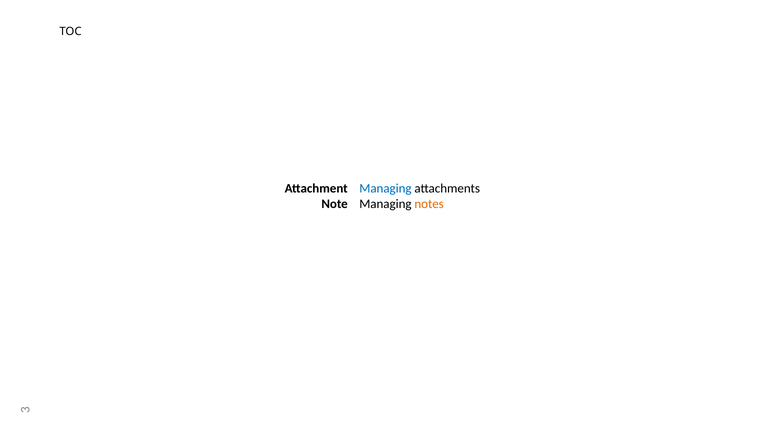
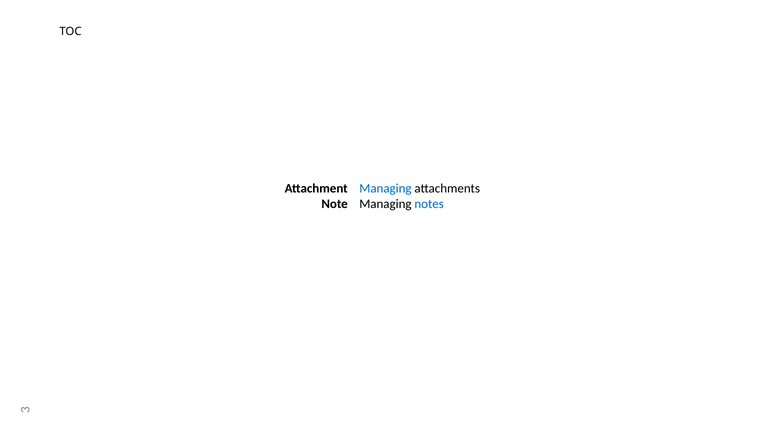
notes colour: orange -> blue (429, 204)
